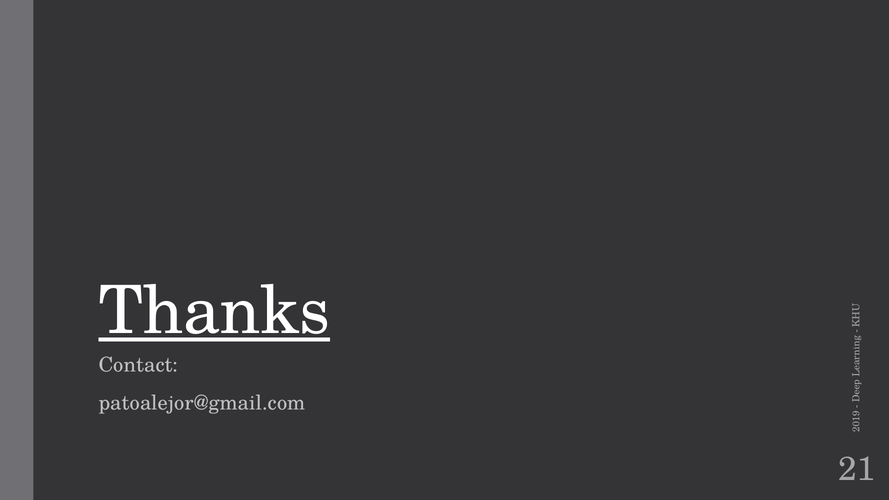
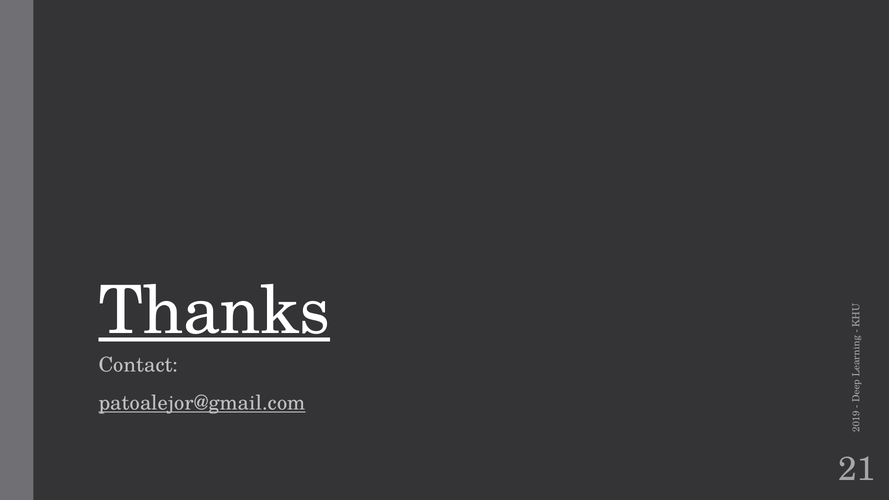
patoalejor@gmail.com underline: none -> present (202, 403)
